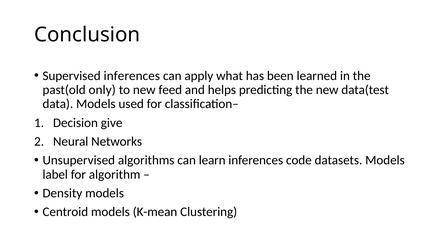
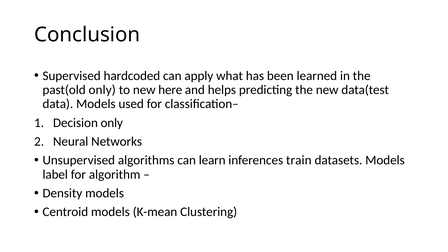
Supervised inferences: inferences -> hardcoded (132, 76)
feed: feed -> here (170, 90)
Decision give: give -> only (112, 123)
code: code -> train (299, 160)
